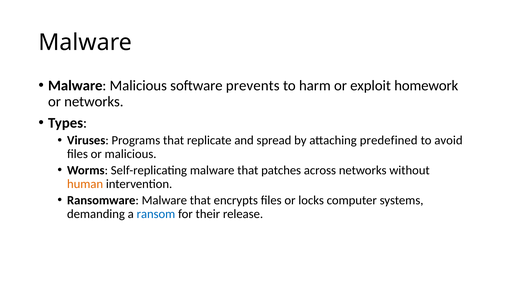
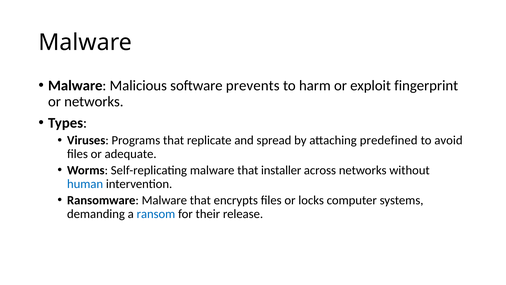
homework: homework -> fingerprint (426, 86)
or malicious: malicious -> adequate (131, 154)
patches: patches -> installer (281, 170)
human colour: orange -> blue (85, 184)
